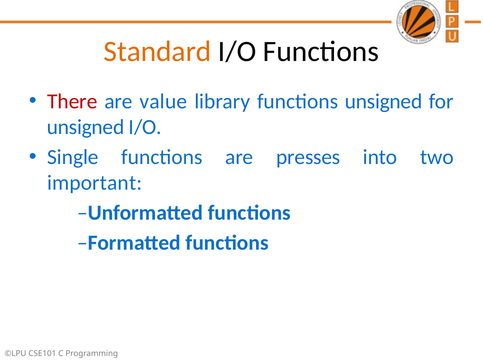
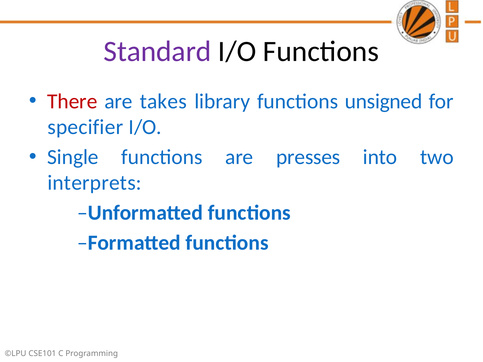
Standard colour: orange -> purple (157, 52)
value: value -> takes (163, 101)
unsigned: unsigned -> specifier (85, 127)
important: important -> interprets (95, 183)
